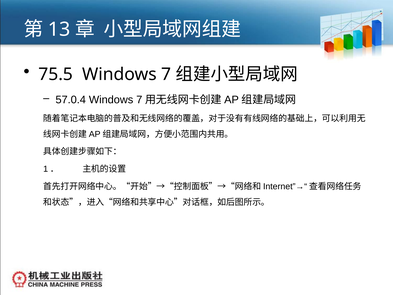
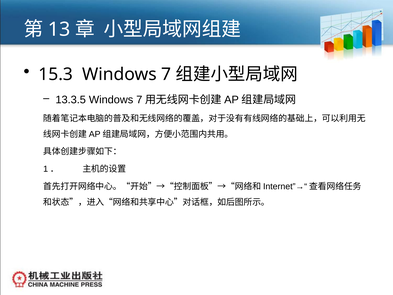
75.5: 75.5 -> 15.3 (56, 74)
57.0.4: 57.0.4 -> 13.3.5 (71, 100)
